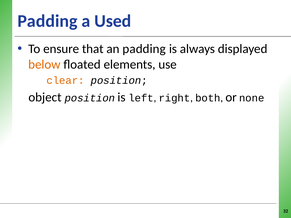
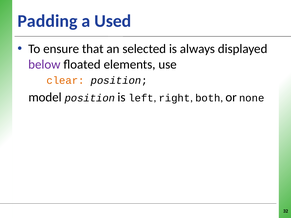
an padding: padding -> selected (144, 49)
below colour: orange -> purple (44, 64)
object: object -> model (45, 97)
